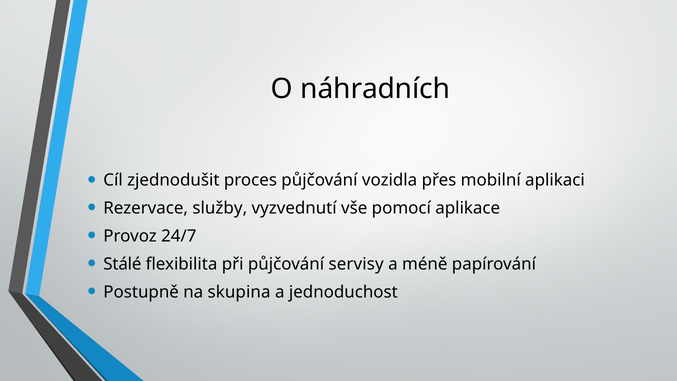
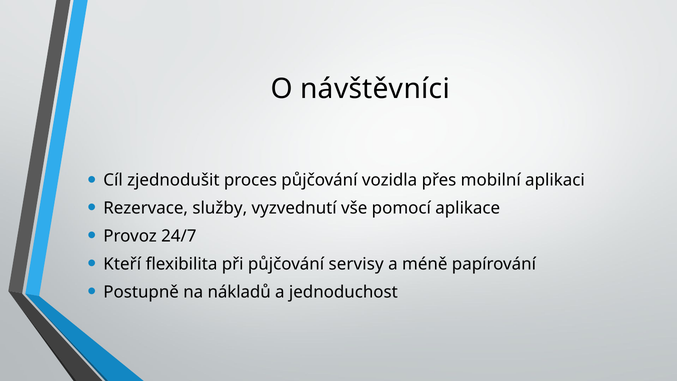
náhradních: náhradních -> návštěvníci (375, 89)
Stálé: Stálé -> Kteří (122, 264)
skupina: skupina -> nákladů (239, 292)
